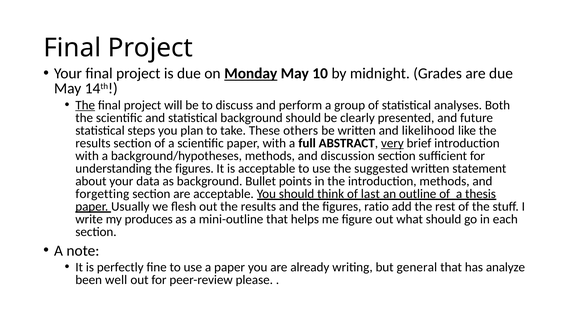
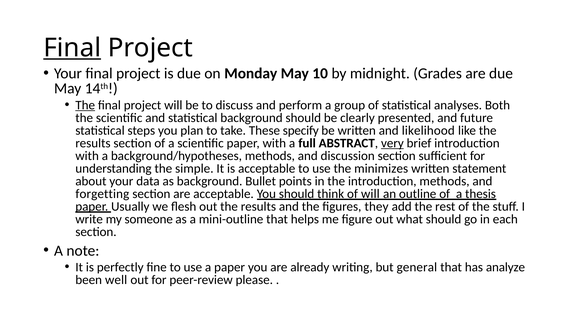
Final underline: none -> present (72, 48)
Monday underline: present -> none (251, 74)
others: others -> specify (301, 130)
understanding the figures: figures -> simple (194, 168)
suggested: suggested -> minimizes (381, 168)
of last: last -> will (370, 194)
ratio: ratio -> they (376, 206)
produces: produces -> someone (149, 219)
